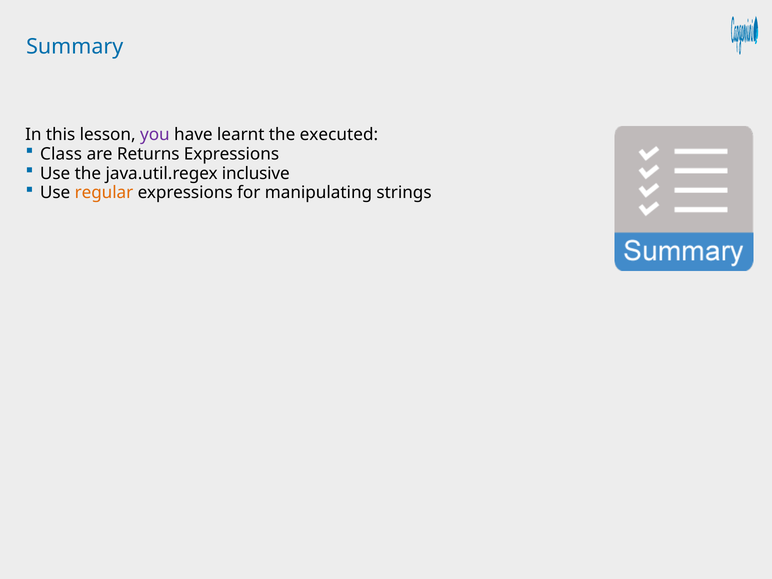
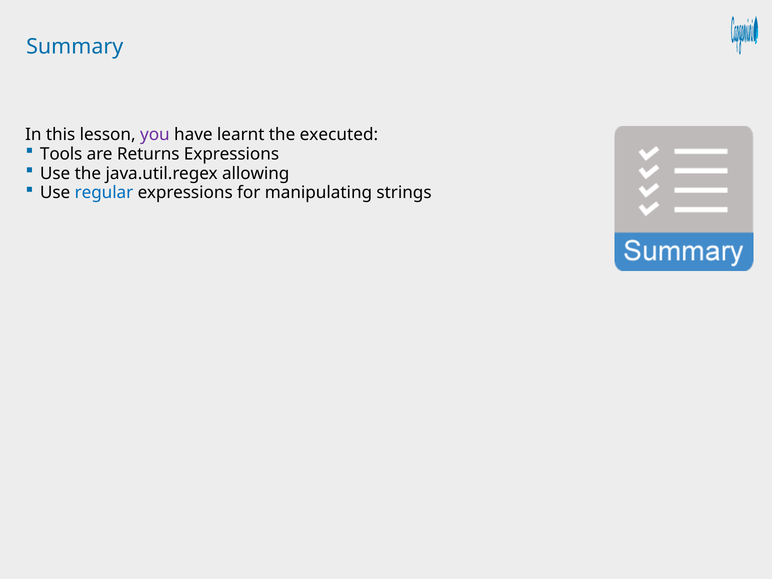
Class: Class -> Tools (61, 154)
inclusive: inclusive -> allowing (256, 173)
regular colour: orange -> blue (104, 193)
